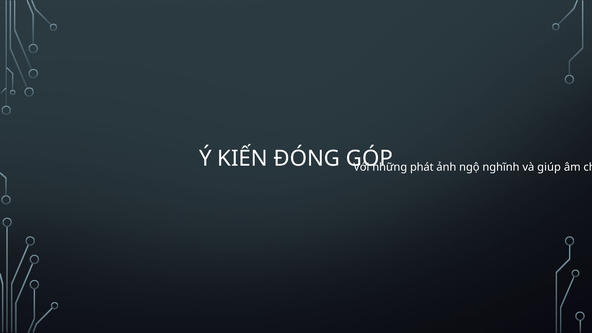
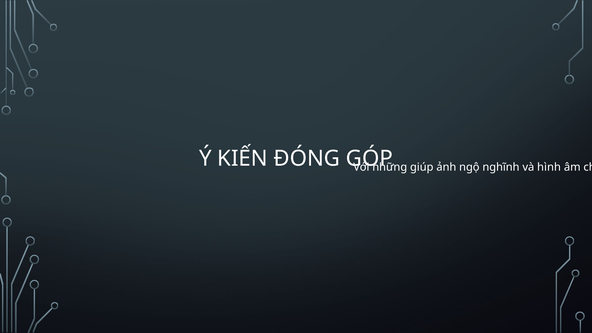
phát: phát -> giúp (422, 167)
và giúp: giúp -> hình (549, 167)
